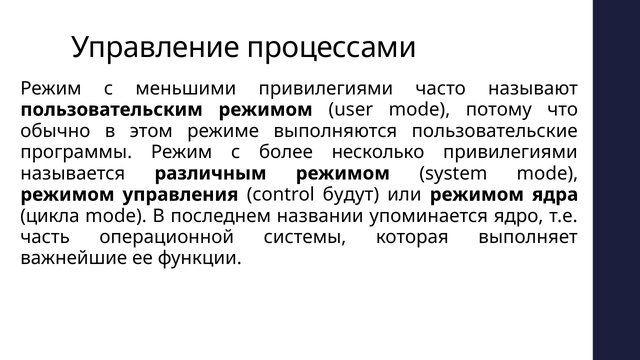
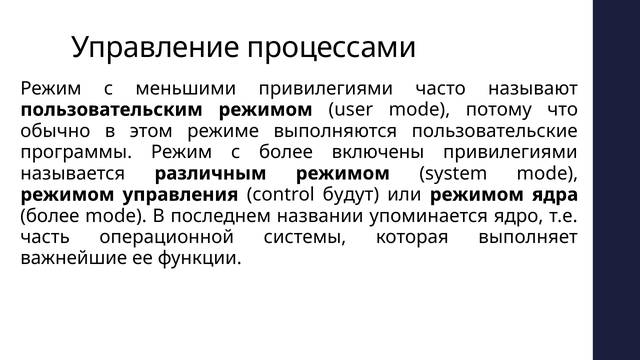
несколько: несколько -> включены (378, 152)
цикла: цикла -> более (50, 216)
